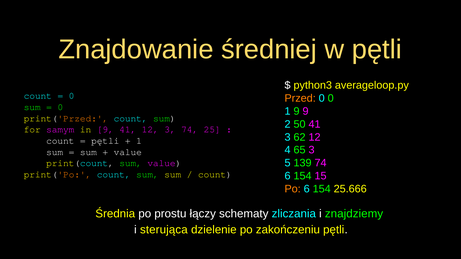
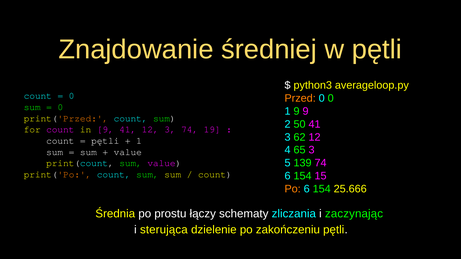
for samym: samym -> count (60, 130)
25: 25 -> 19 (212, 130)
znajdziemy: znajdziemy -> zaczynając (354, 214)
